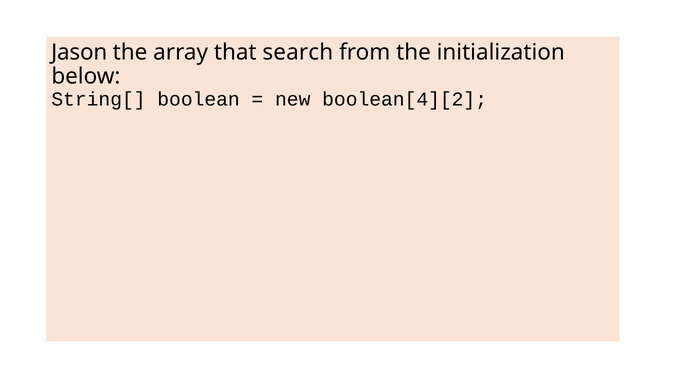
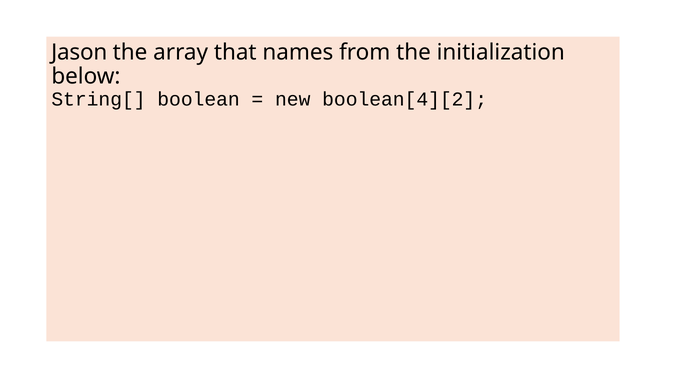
search: search -> names (298, 52)
